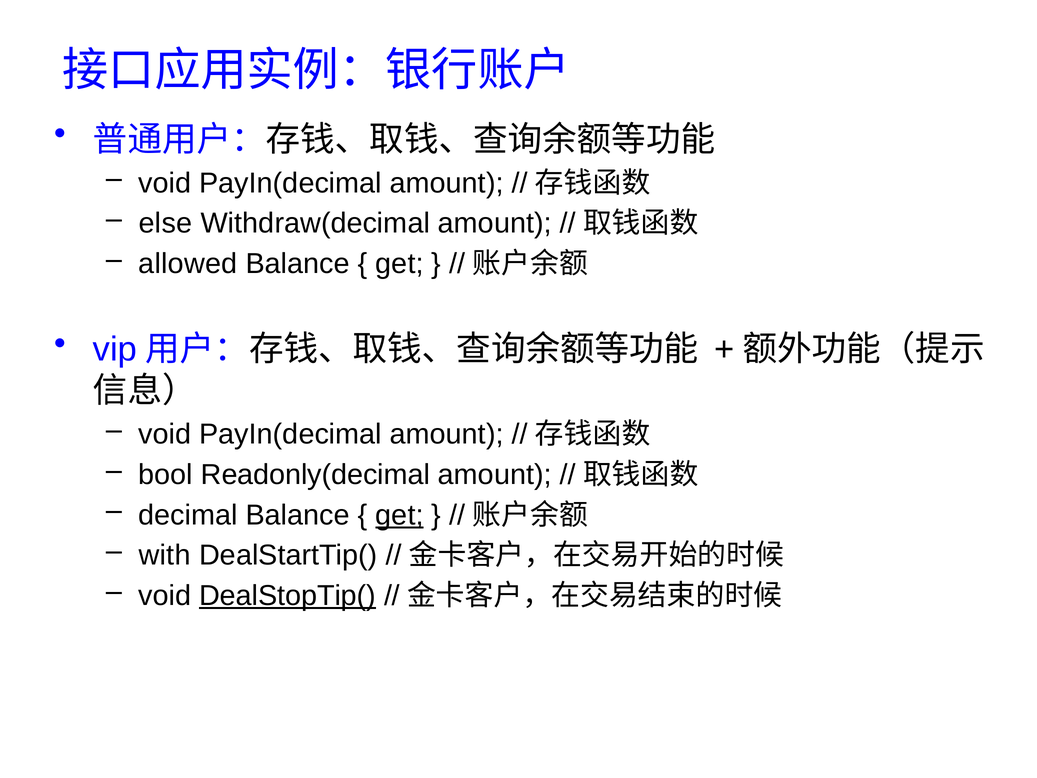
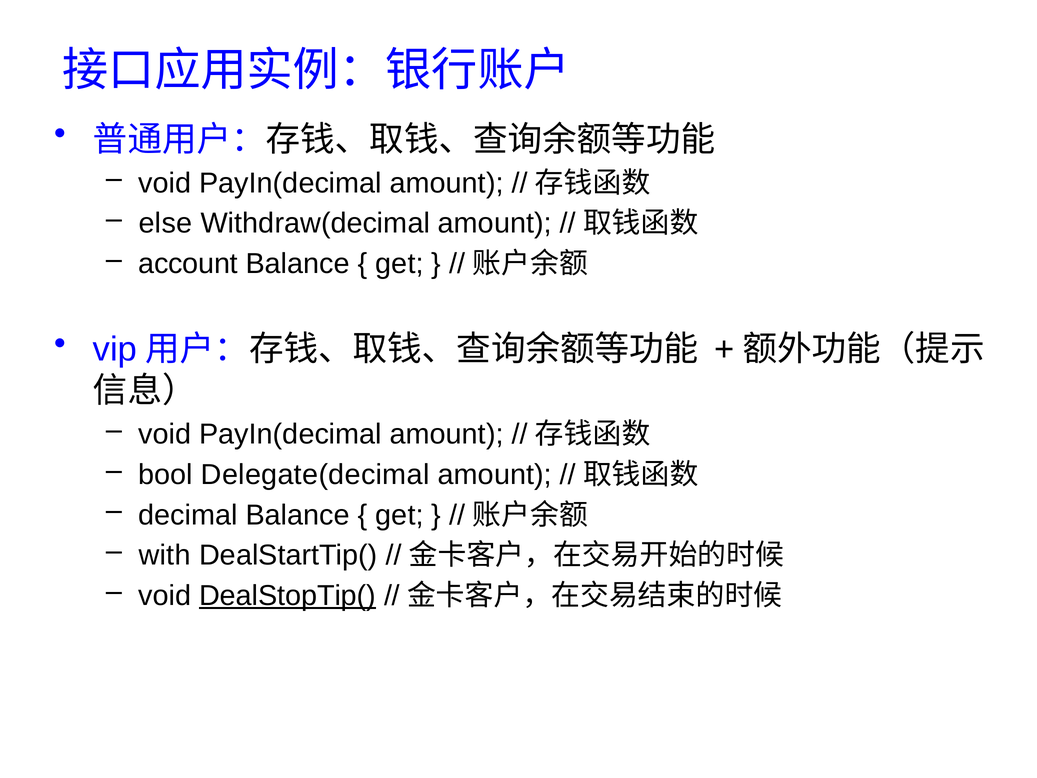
allowed: allowed -> account (188, 264)
Readonly(decimal: Readonly(decimal -> Delegate(decimal (315, 474)
get underline: present -> none (399, 515)
